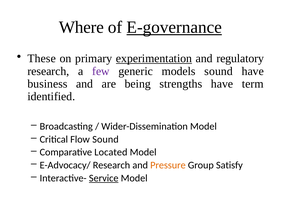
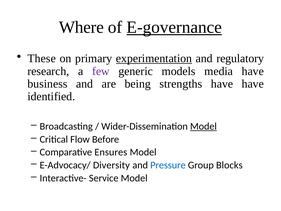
models sound: sound -> media (219, 71)
have term: term -> have (253, 84)
Model underline: none -> present (203, 126)
Flow Sound: Sound -> Before (106, 139)
Located: Located -> Ensures (111, 152)
E-Advocacy/ Research: Research -> Diversity (111, 165)
Pressure colour: orange -> blue (168, 165)
Satisfy: Satisfy -> Blocks (229, 165)
Service underline: present -> none (104, 178)
